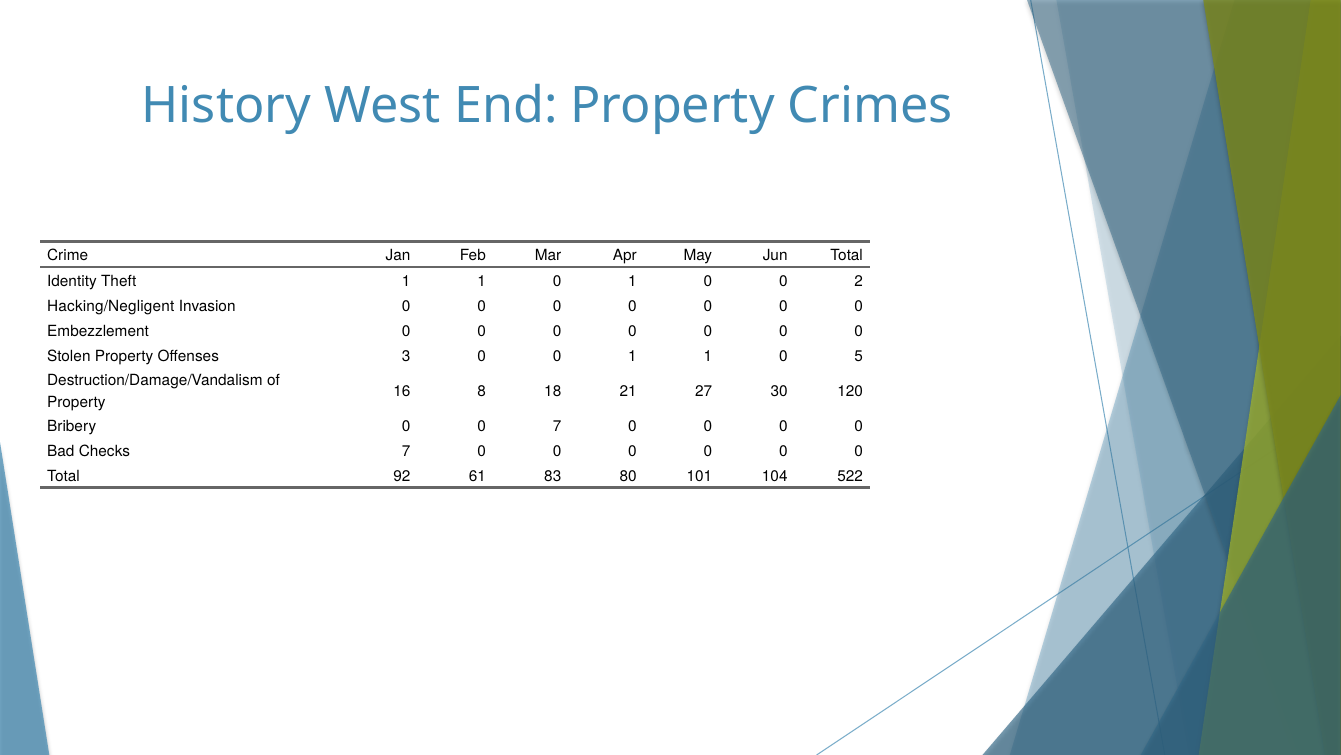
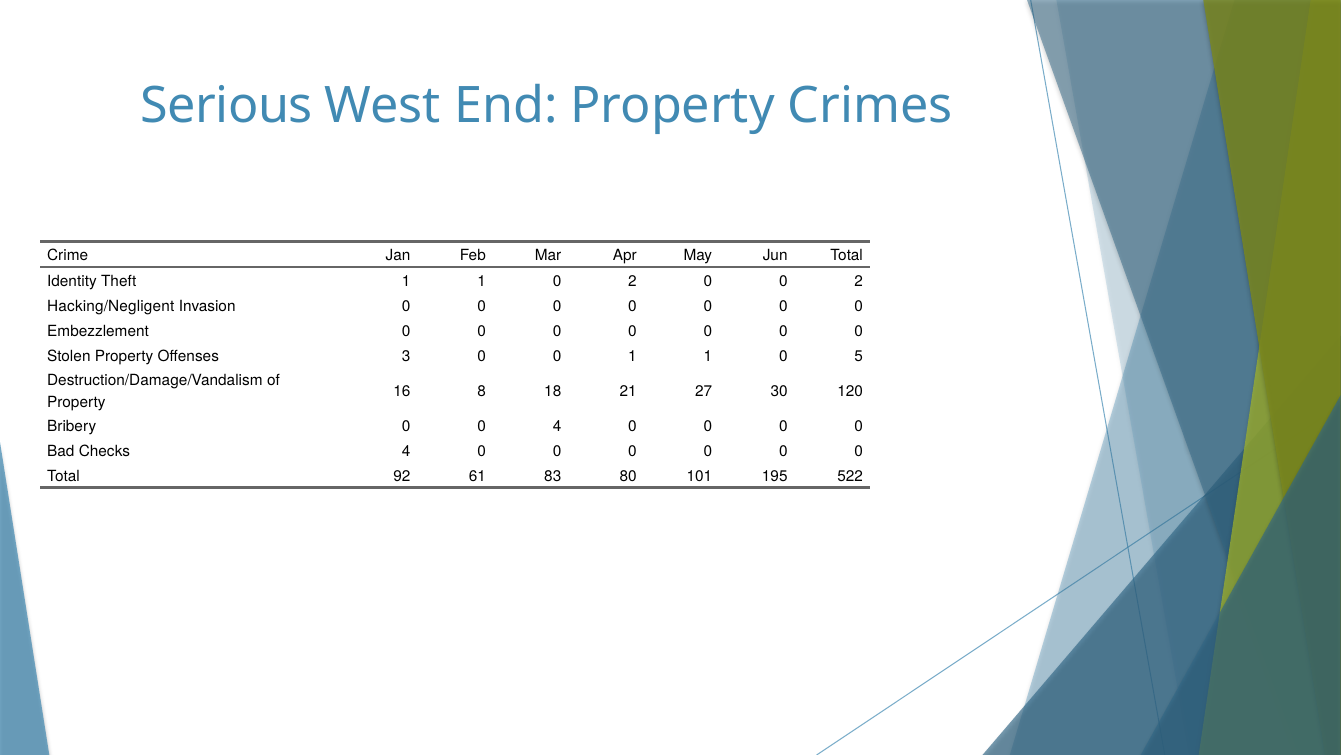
History: History -> Serious (227, 106)
1 0 1: 1 -> 2 (632, 281)
0 7: 7 -> 4 (557, 426)
Checks 7: 7 -> 4 (406, 451)
104: 104 -> 195 (775, 476)
